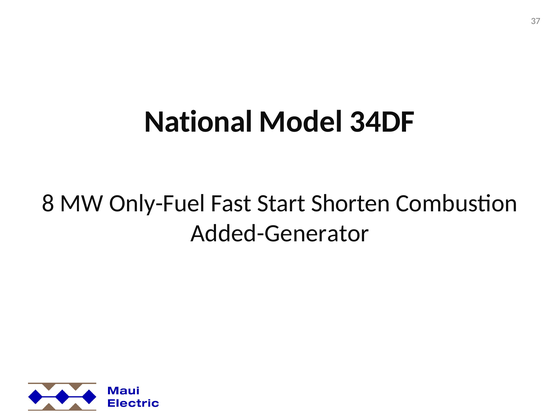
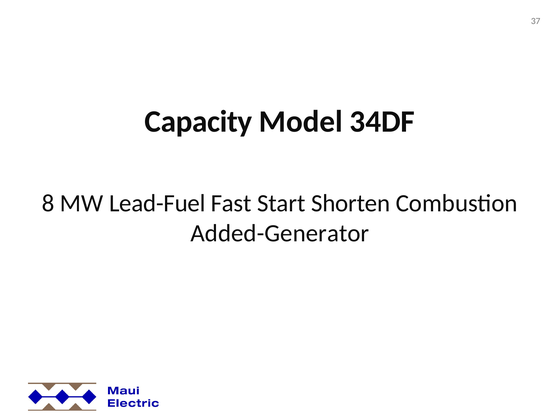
National: National -> Capacity (199, 122)
Only-Fuel: Only-Fuel -> Lead-Fuel (157, 203)
